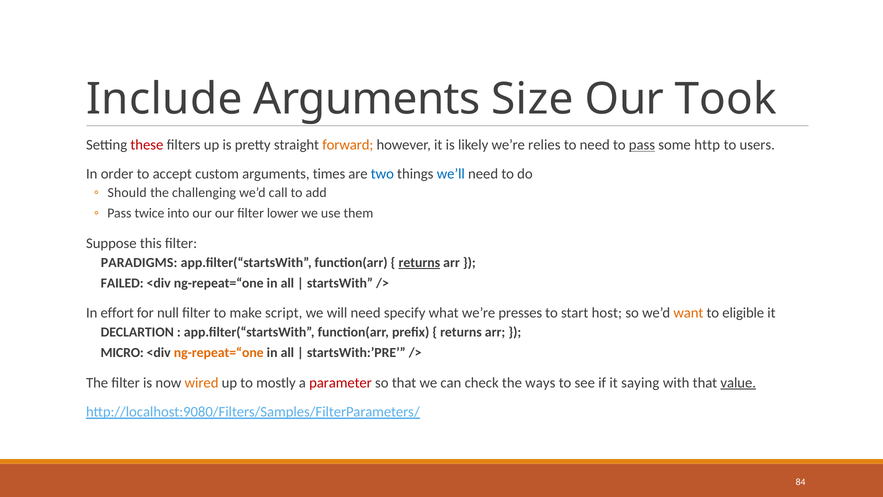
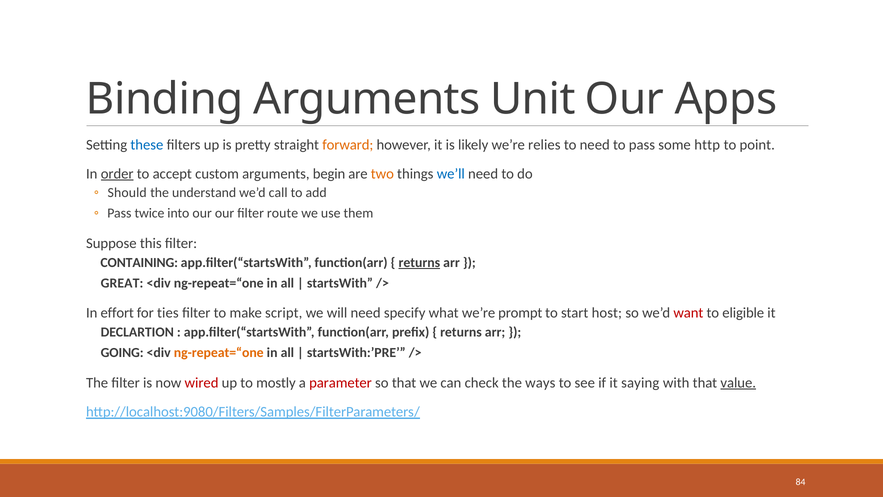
Include: Include -> Binding (165, 99)
Size: Size -> Unit (533, 99)
Took: Took -> Apps (726, 99)
these colour: red -> blue (147, 145)
pass underline: present -> none (642, 145)
users: users -> point (757, 145)
order underline: none -> present (117, 174)
times: times -> begin (329, 174)
two colour: blue -> orange (382, 174)
challenging: challenging -> understand (204, 193)
lower: lower -> route (283, 213)
PARADIGMS: PARADIGMS -> CONTAINING (139, 262)
FAILED: FAILED -> GREAT (122, 283)
null: null -> ties (168, 313)
presses: presses -> prompt (520, 313)
want colour: orange -> red (688, 313)
MICRO: MICRO -> GOING (122, 352)
wired colour: orange -> red (202, 383)
